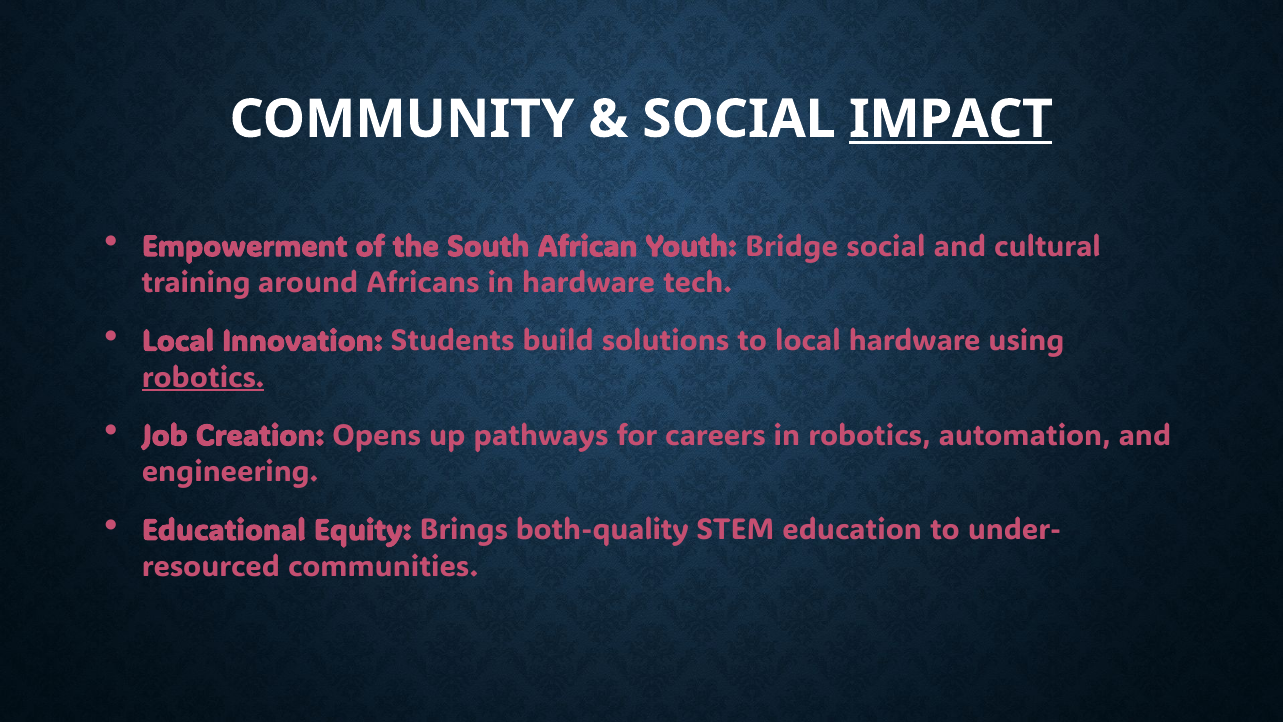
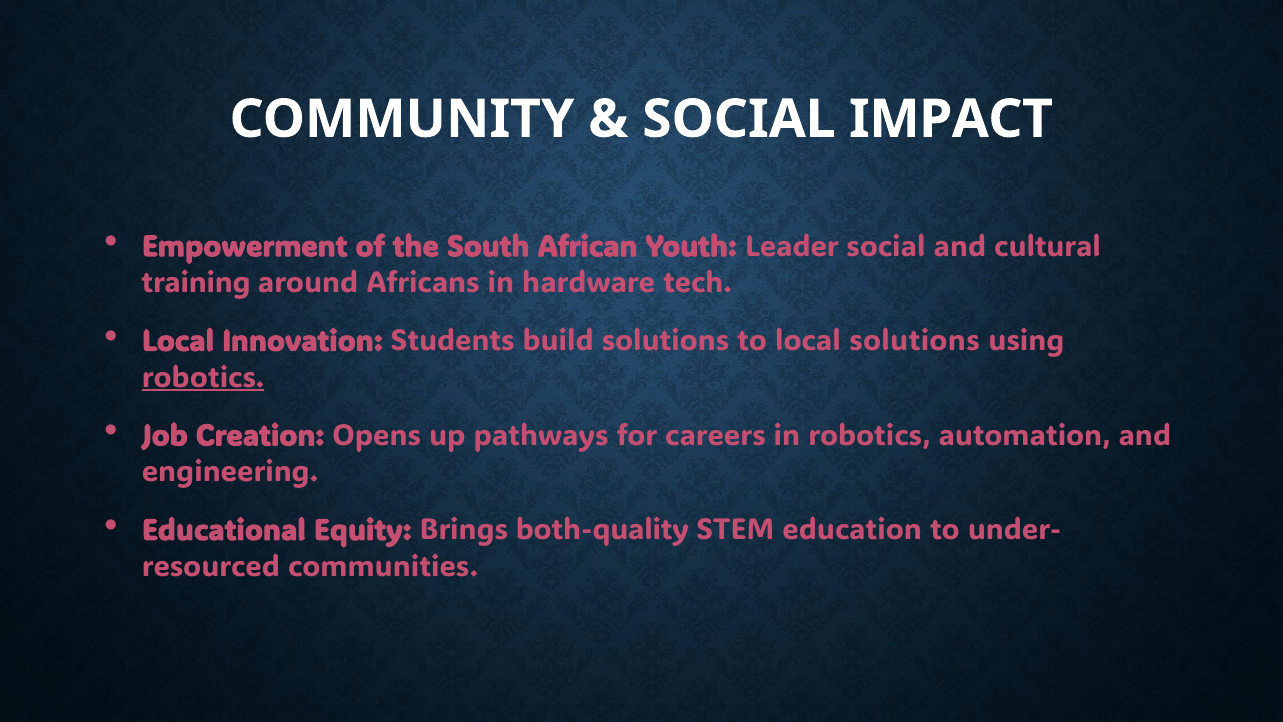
IMPACT underline: present -> none (951, 119)
Bridge: Bridge -> Leader (792, 246)
local hardware: hardware -> solutions (914, 341)
